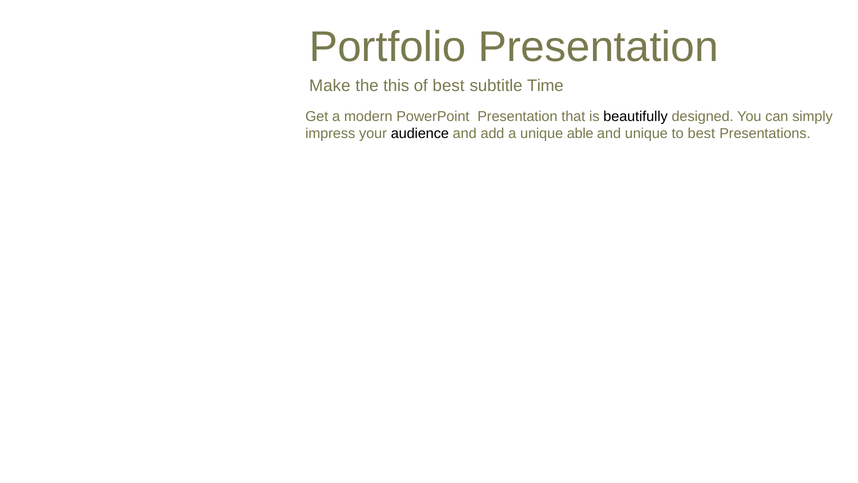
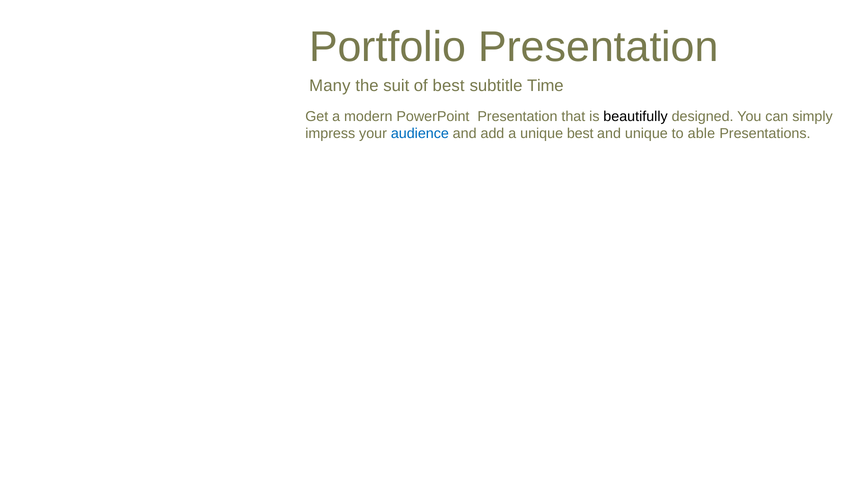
Make: Make -> Many (330, 86)
this: this -> suit (396, 86)
audience colour: black -> blue (420, 134)
unique able: able -> best (580, 134)
to best: best -> able (701, 134)
